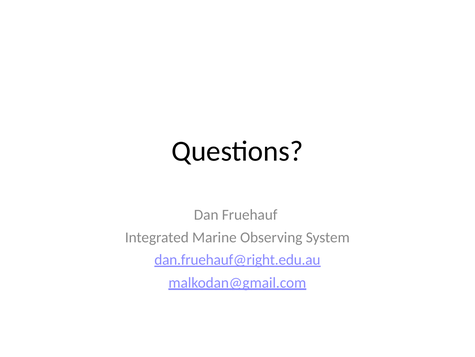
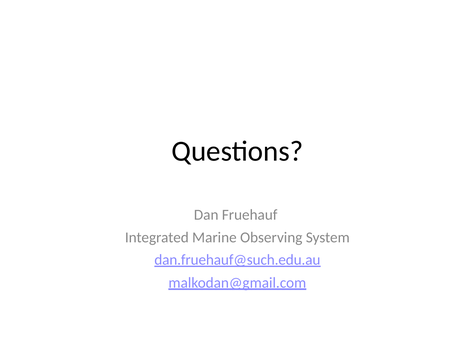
dan.fruehauf@right.edu.au: dan.fruehauf@right.edu.au -> dan.fruehauf@such.edu.au (237, 259)
